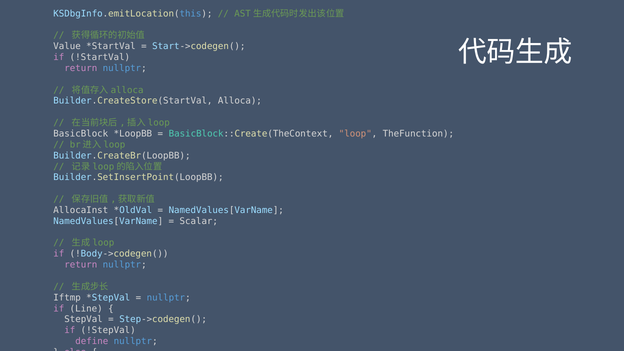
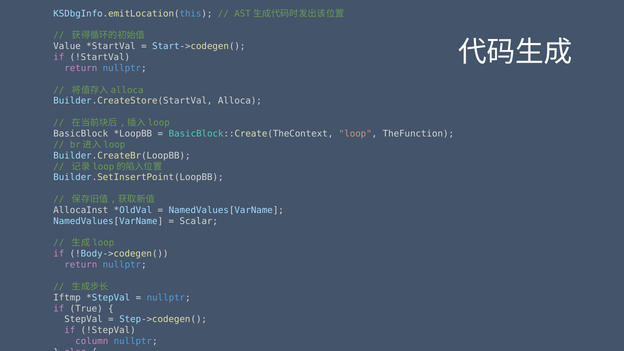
if Line: Line -> True (86, 309)
define: define -> column (92, 341)
